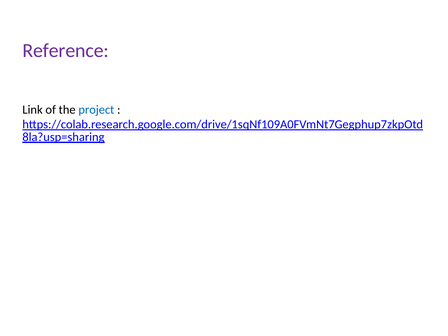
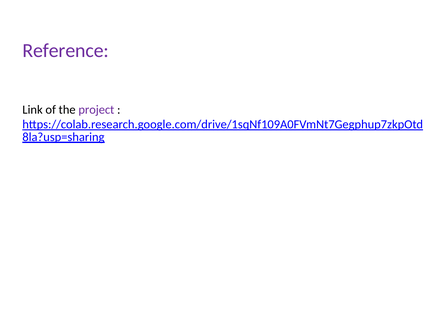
project colour: blue -> purple (96, 110)
